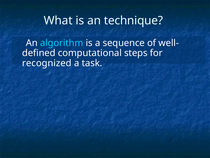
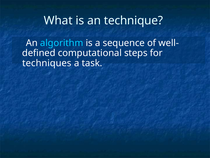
recognized: recognized -> techniques (47, 63)
